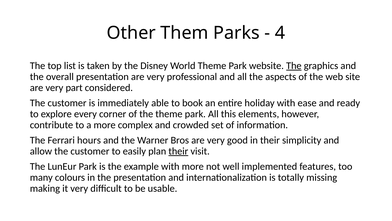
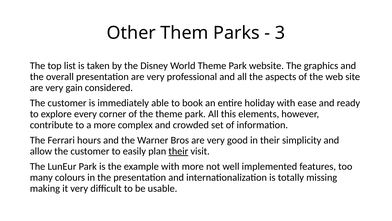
4: 4 -> 3 (280, 33)
The underline: present -> none (294, 66)
part: part -> gain (74, 88)
